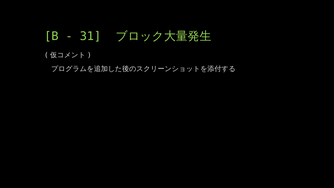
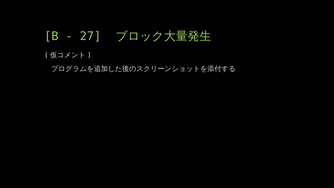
31: 31 -> 27 (90, 36)
